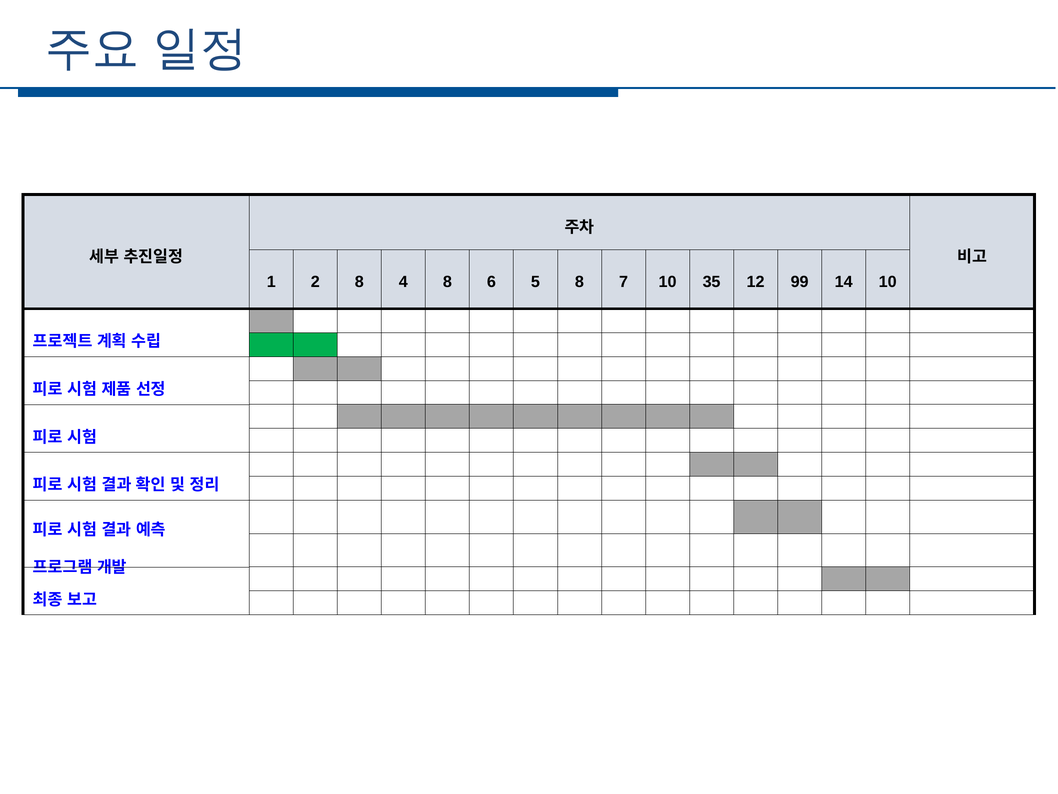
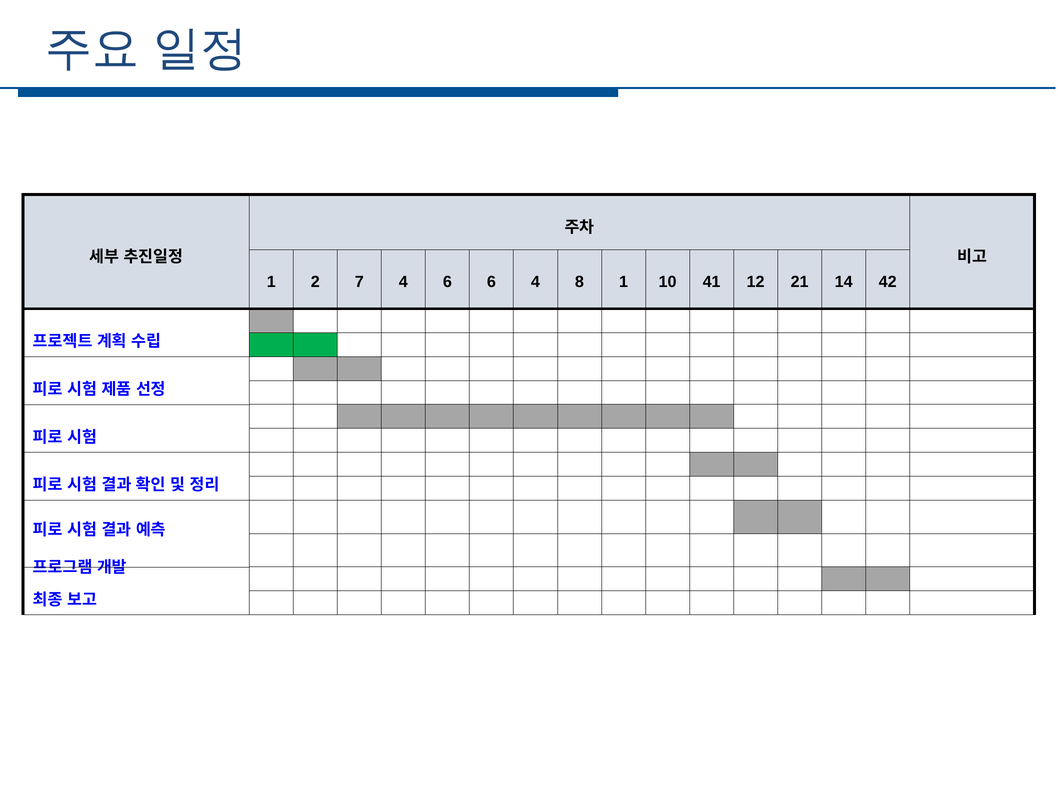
2 8: 8 -> 7 (359, 282)
4 8: 8 -> 6 (447, 282)
6 5: 5 -> 4 (535, 282)
8 7: 7 -> 1 (624, 282)
35: 35 -> 41 (712, 282)
99: 99 -> 21 (800, 282)
14 10: 10 -> 42 (888, 282)
